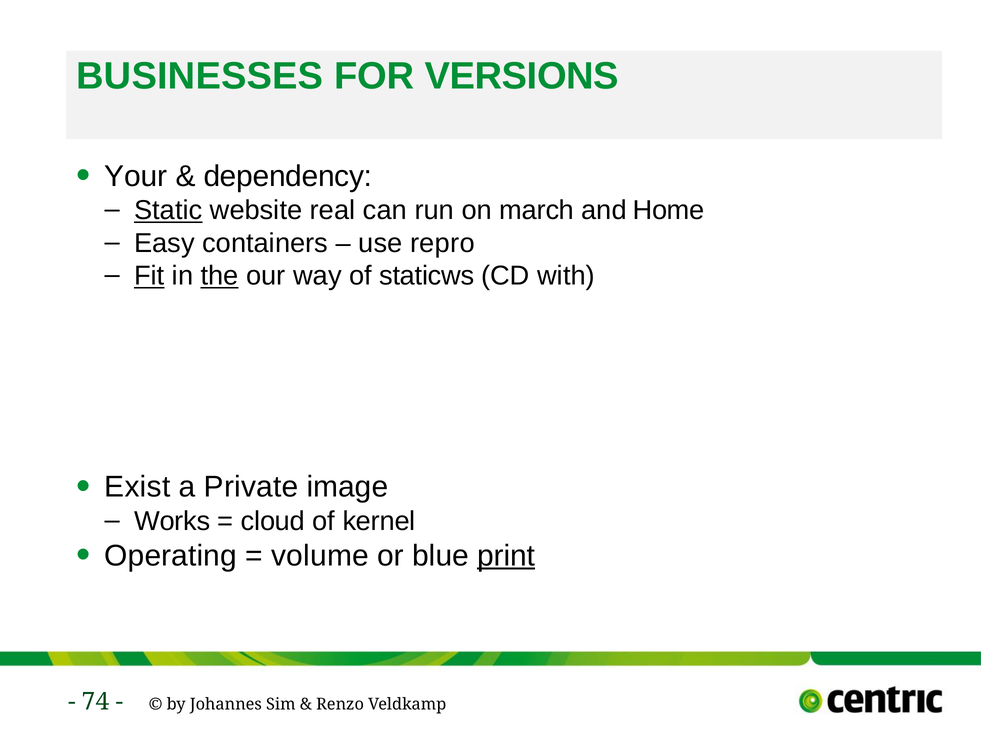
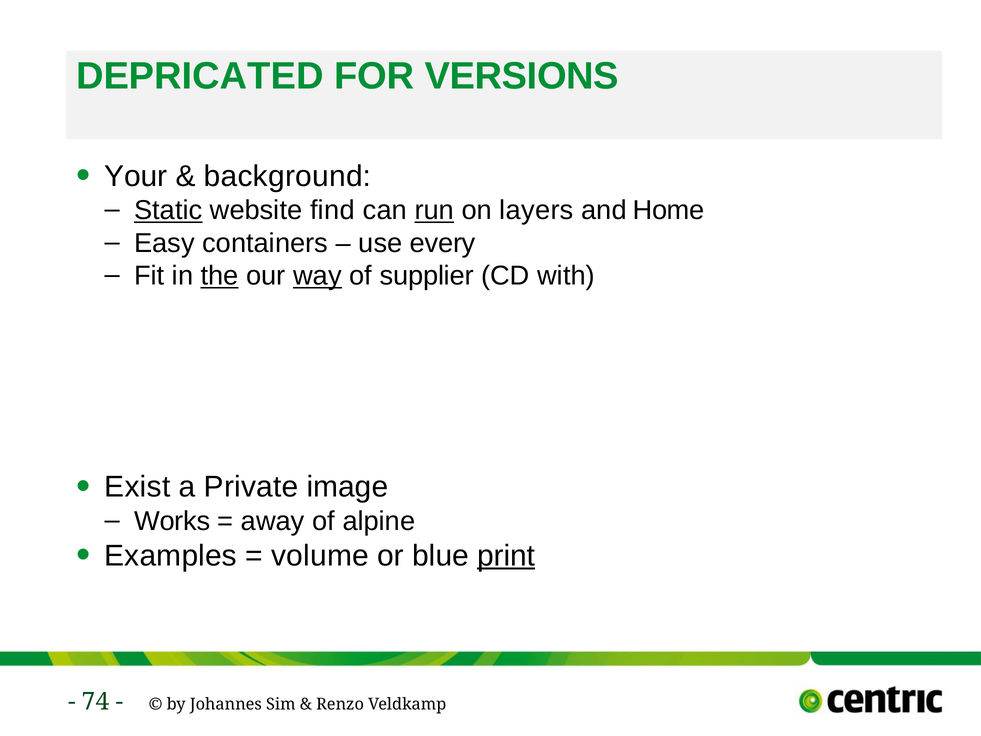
BUSINESSES: BUSINESSES -> DEPRICATED (200, 76)
dependency: dependency -> background (288, 176)
real: real -> find (332, 210)
run underline: none -> present (434, 210)
march: march -> layers (536, 210)
repro: repro -> every (443, 243)
Fit underline: present -> none (149, 276)
way underline: none -> present (317, 276)
staticws: staticws -> supplier (427, 276)
cloud: cloud -> away (273, 521)
kernel: kernel -> alpine (379, 521)
Operating: Operating -> Examples (171, 555)
